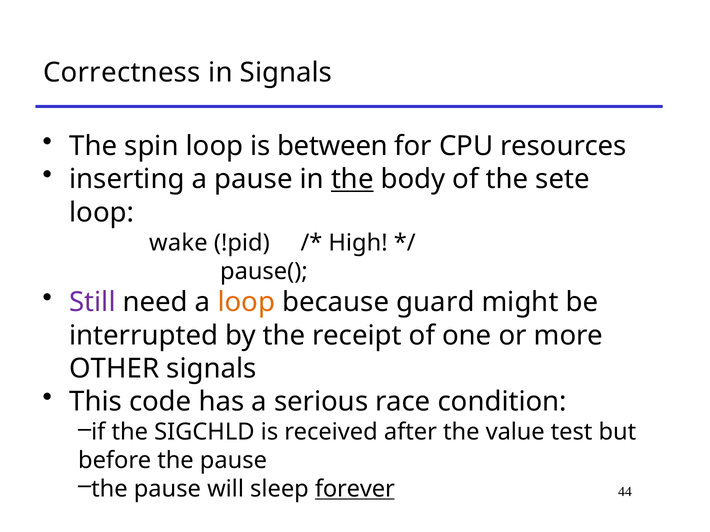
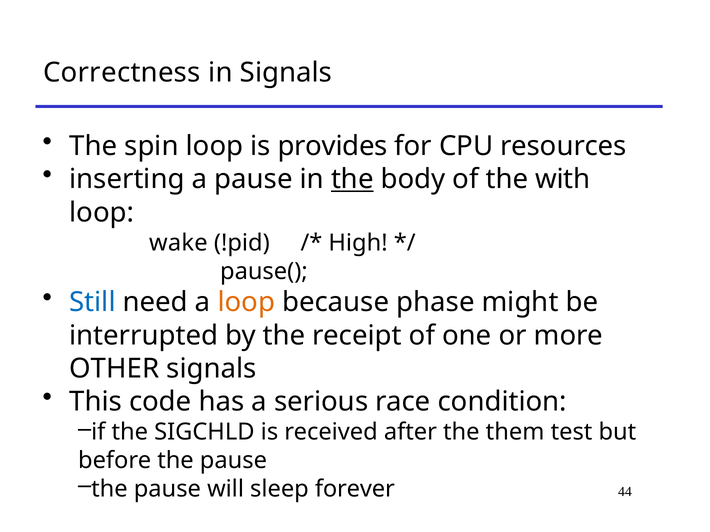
between: between -> provides (333, 146)
sete: sete -> with (563, 179)
Still colour: purple -> blue (92, 303)
guard: guard -> phase (435, 303)
value: value -> them (515, 433)
forever underline: present -> none (355, 489)
